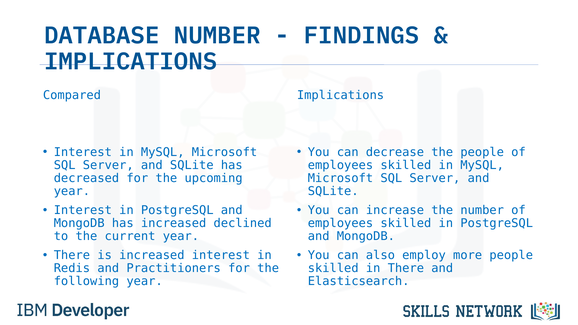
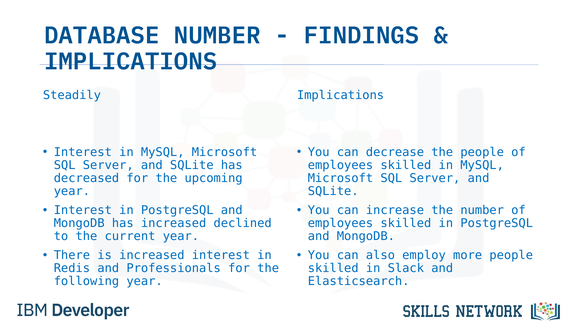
Compared: Compared -> Steadily (72, 95)
Practitioners: Practitioners -> Professionals (174, 268)
in There: There -> Slack (406, 268)
